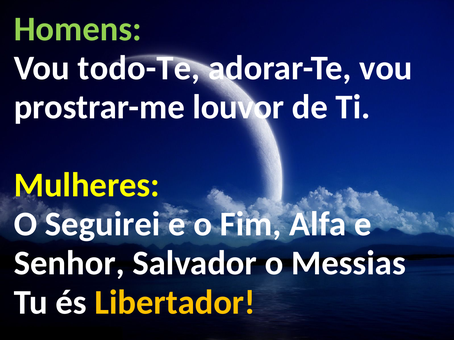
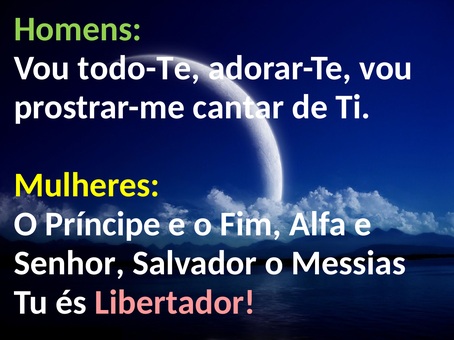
louvor: louvor -> cantar (238, 107)
Seguirei: Seguirei -> Príncipe (103, 224)
Libertador colour: yellow -> pink (175, 303)
